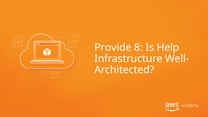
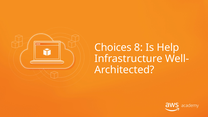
Provide: Provide -> Choices (113, 47)
